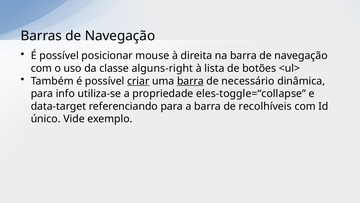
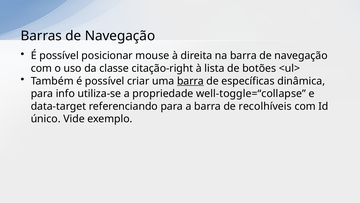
alguns-right: alguns-right -> citação-right (162, 68)
criar underline: present -> none (138, 81)
necessário: necessário -> específicas (248, 81)
eles-toggle=“collapse: eles-toggle=“collapse -> well-toggle=“collapse (251, 93)
